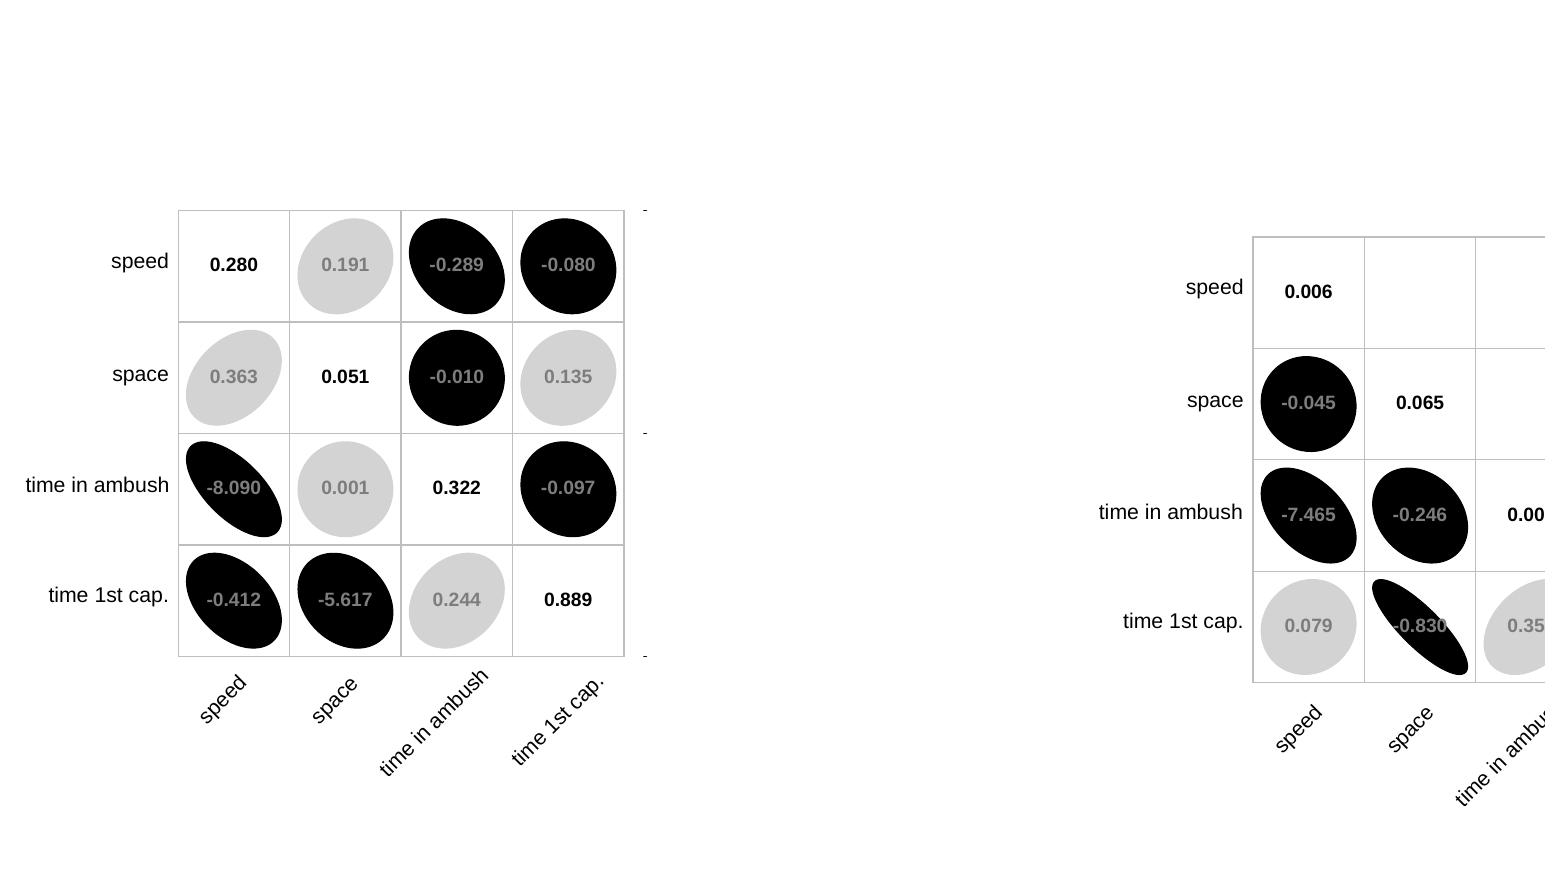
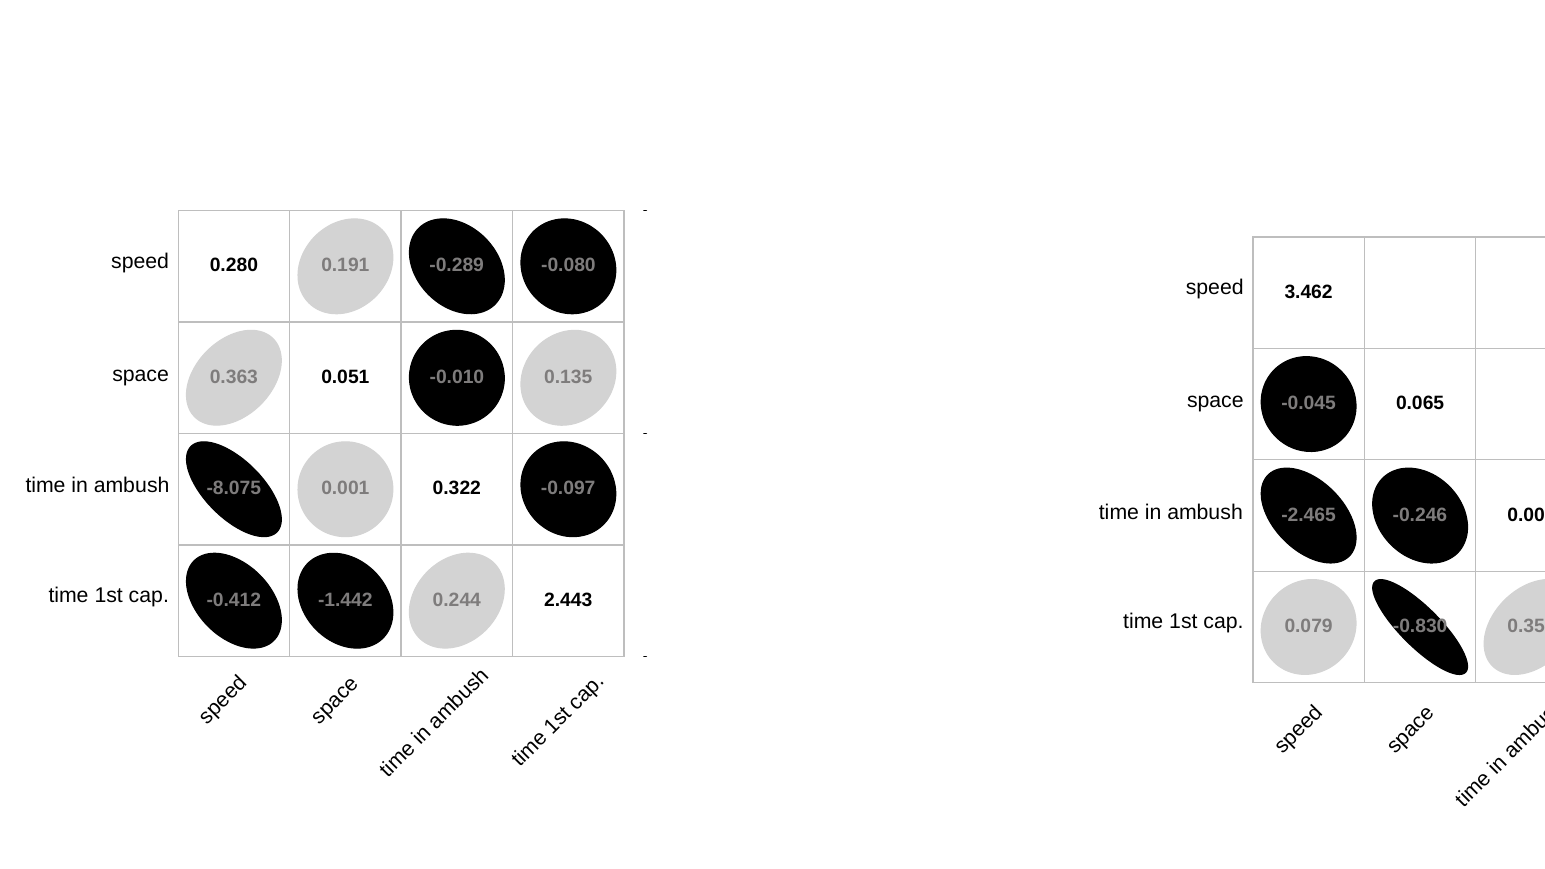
0.006: 0.006 -> 3.462 (1309, 292)
-8.090: -8.090 -> -8.075 (234, 488)
-7.465: -7.465 -> -2.465 (1309, 515)
-5.617: -5.617 -> -1.442 (345, 600)
0.889: 0.889 -> 2.443 (568, 600)
